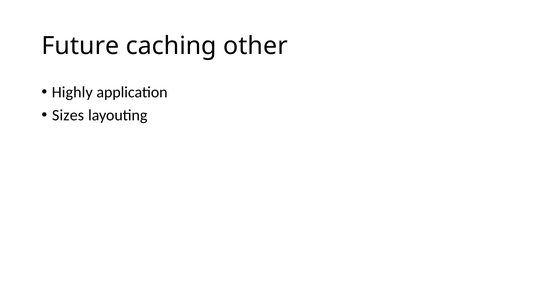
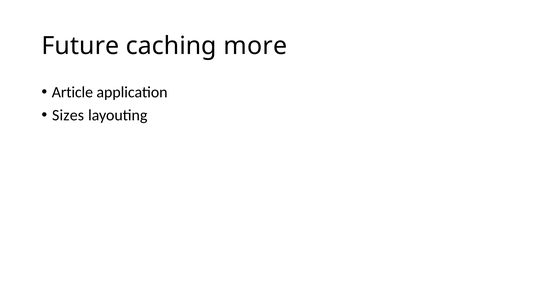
other: other -> more (255, 46)
Highly: Highly -> Article (72, 92)
